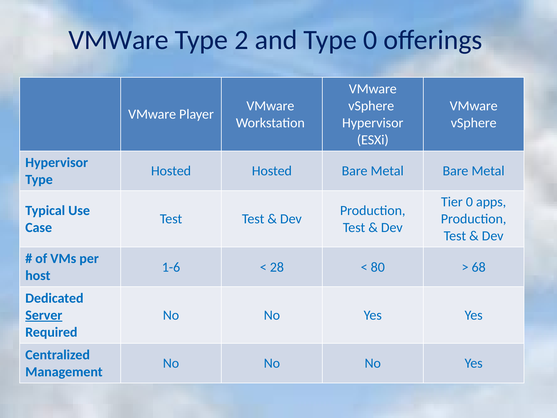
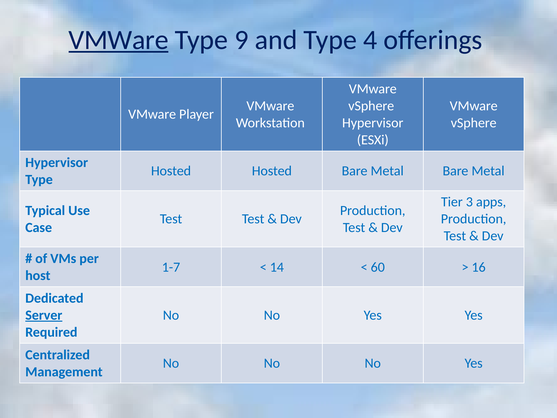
VMWare underline: none -> present (119, 40)
2: 2 -> 9 (241, 40)
Type 0: 0 -> 4 (370, 40)
Tier 0: 0 -> 3 (469, 202)
1-6: 1-6 -> 1-7 (171, 267)
28: 28 -> 14 (277, 267)
80: 80 -> 60 (378, 267)
68: 68 -> 16 (479, 267)
